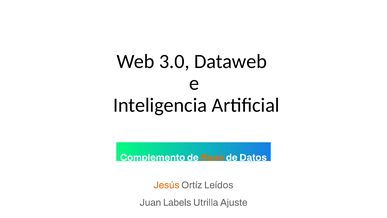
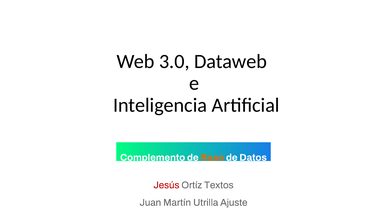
Jesús colour: orange -> red (166, 185)
Leídos: Leídos -> Textos (219, 185)
Labels: Labels -> Martín (177, 202)
